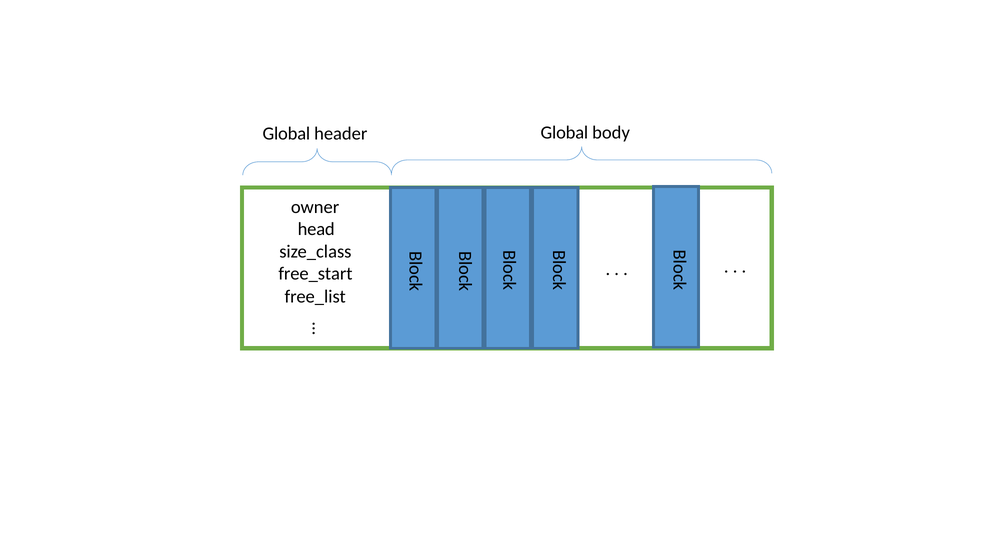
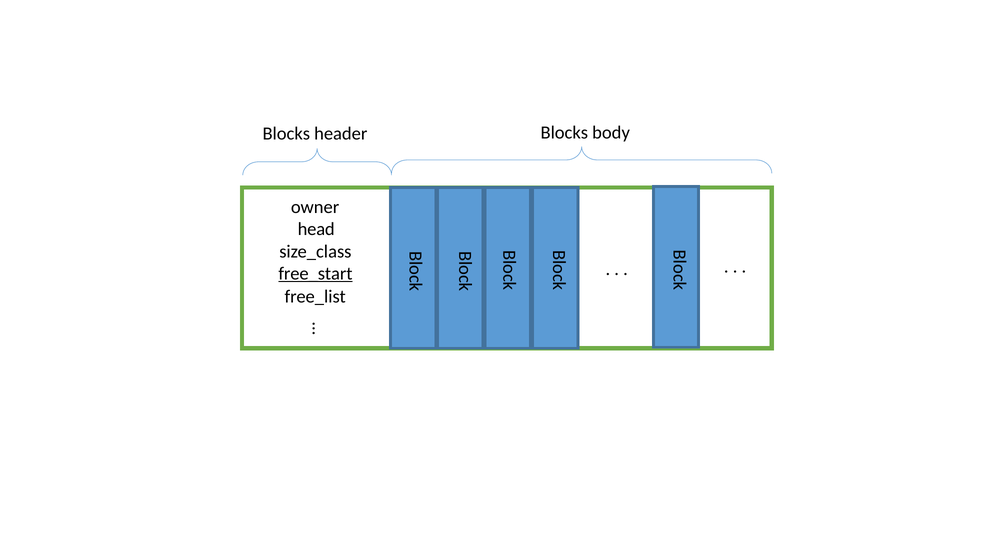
Global: Global -> Blocks (286, 134)
header Global: Global -> Blocks (564, 133)
free_start underline: none -> present (315, 274)
